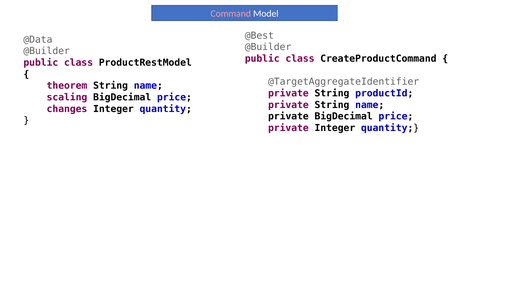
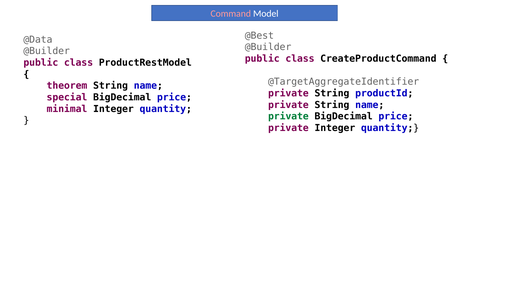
scaling: scaling -> special (67, 98)
changes: changes -> minimal (67, 109)
private colour: black -> green (288, 117)
